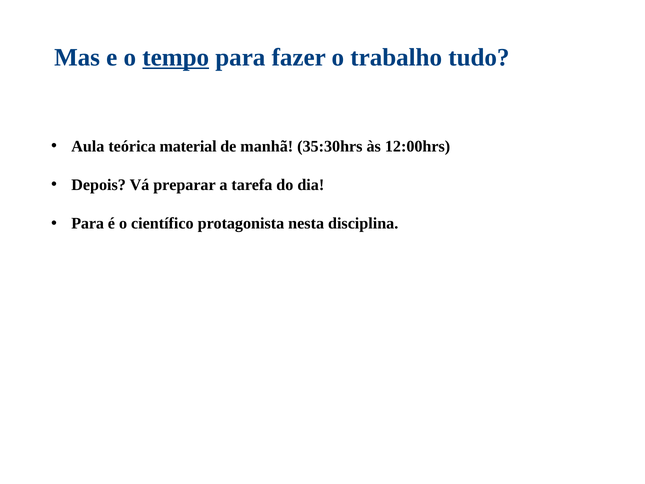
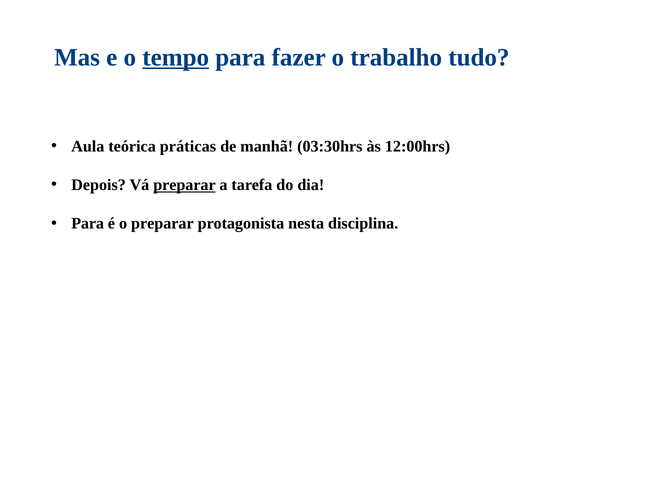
material: material -> práticas (188, 146)
35:30hrs: 35:30hrs -> 03:30hrs (330, 146)
preparar underline: none -> present (184, 185)
o científico: científico -> preparar (162, 224)
